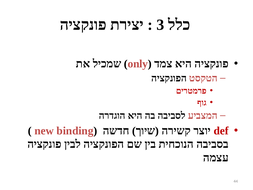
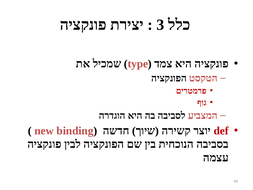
only: only -> type (138, 64)
